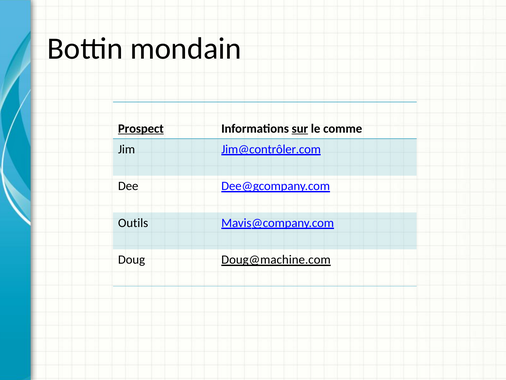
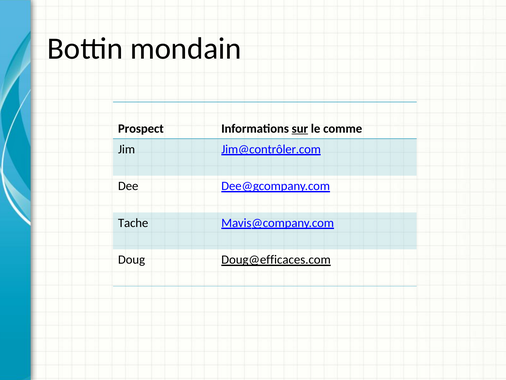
Prospect underline: present -> none (141, 128)
Outils: Outils -> Tache (133, 223)
Doug@machine.com: Doug@machine.com -> Doug@efficaces.com (276, 259)
